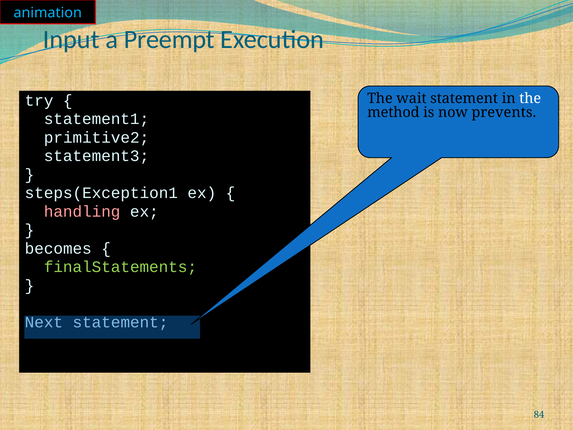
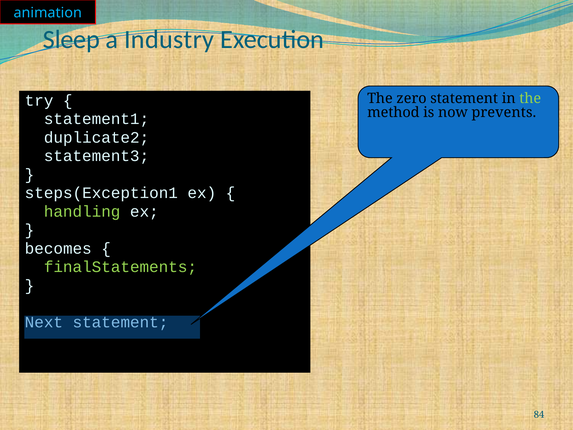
Input: Input -> Sleep (71, 39)
Preempt: Preempt -> Industry (169, 39)
wait: wait -> zero (412, 99)
the colour: white -> light green (530, 99)
primitive2: primitive2 -> duplicate2 (97, 137)
handling colour: pink -> light green (82, 211)
